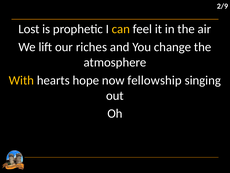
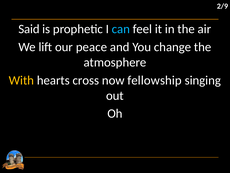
Lost: Lost -> Said (29, 29)
can colour: yellow -> light blue (121, 29)
riches: riches -> peace (91, 47)
hope: hope -> cross (86, 80)
